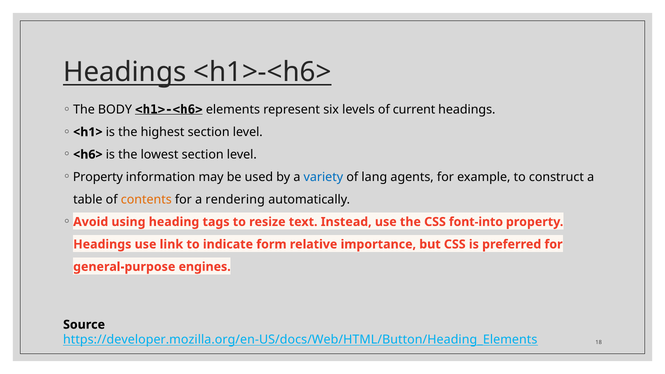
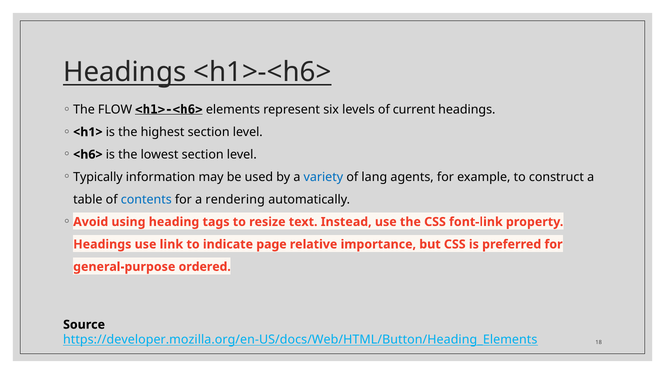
BODY: BODY -> FLOW (115, 110)
Property: Property -> Typically (98, 177)
contents colour: orange -> blue (146, 199)
font-into: font-into -> font-link (476, 222)
form: form -> page (271, 244)
engines: engines -> ordered (205, 267)
